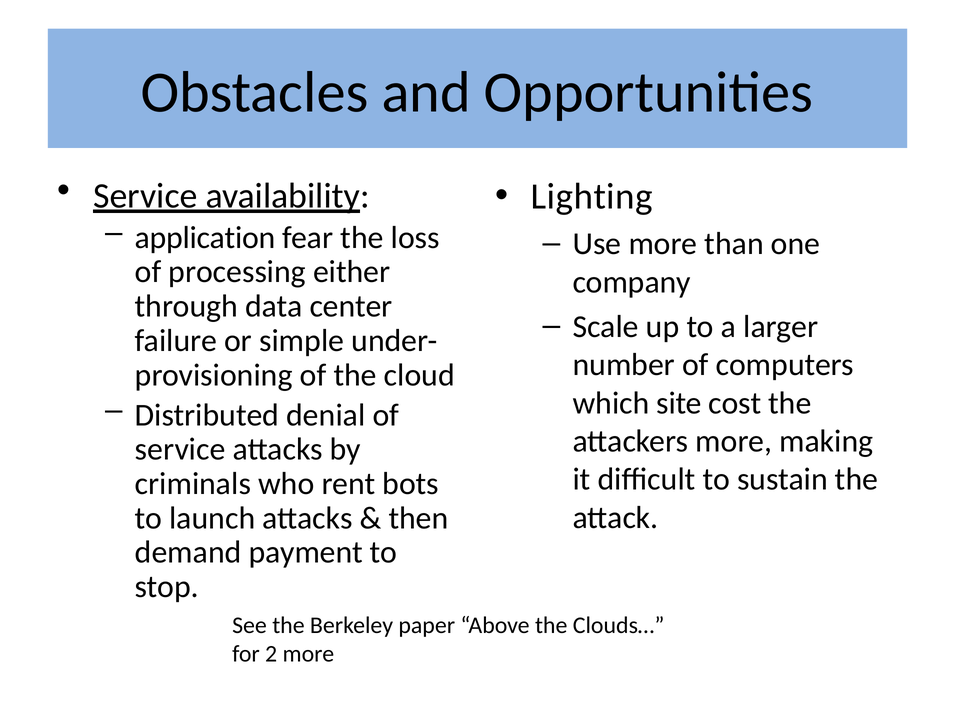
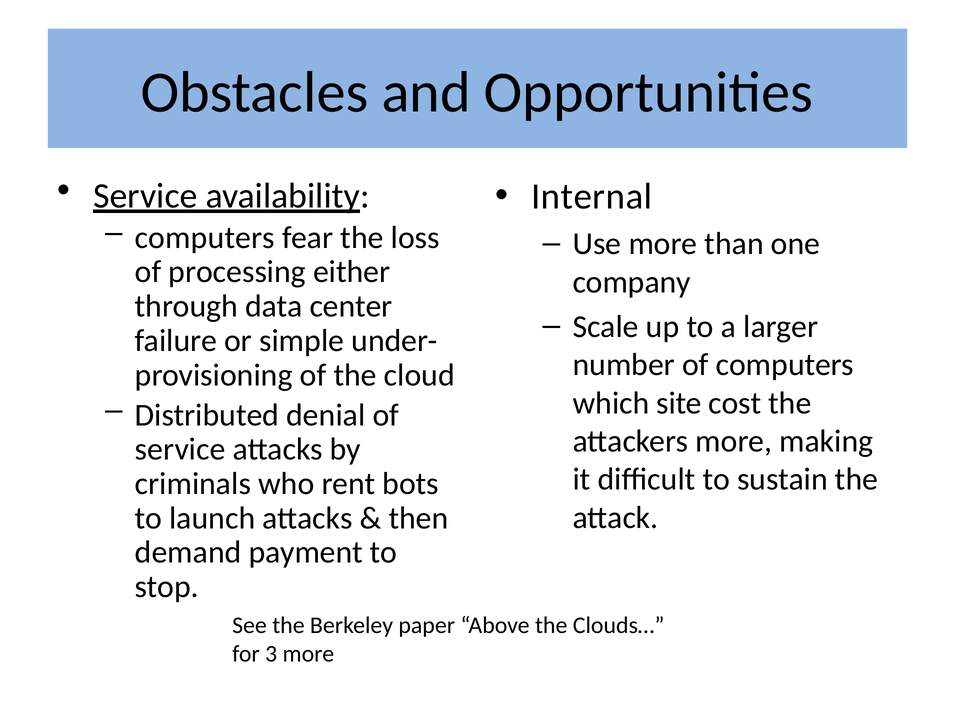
Lighting: Lighting -> Internal (592, 197)
application: application -> computers (205, 238)
2: 2 -> 3 (271, 654)
